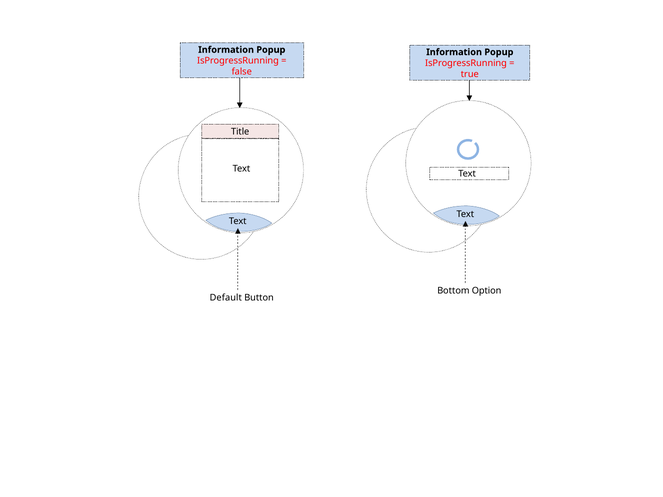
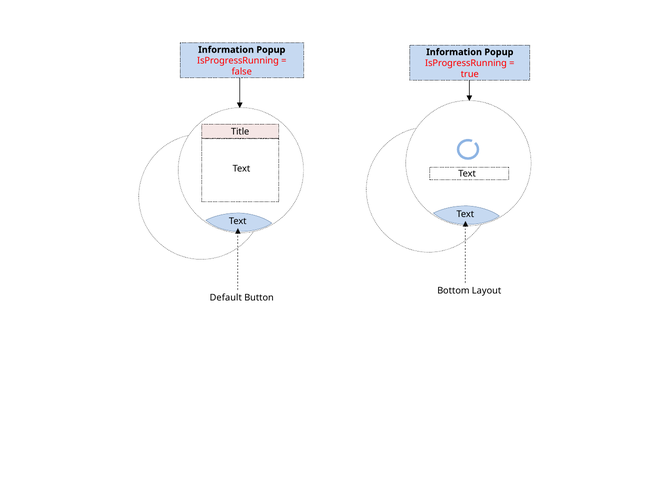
Option: Option -> Layout (487, 291)
